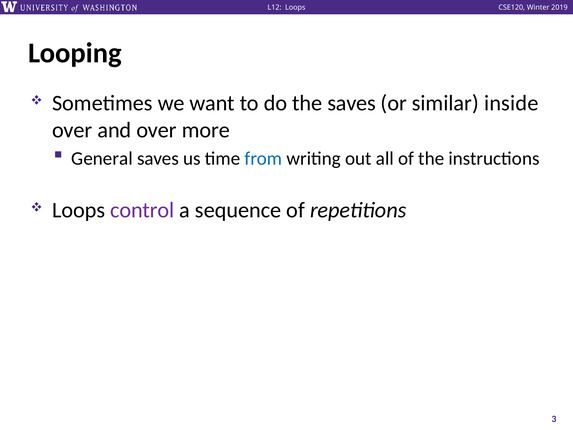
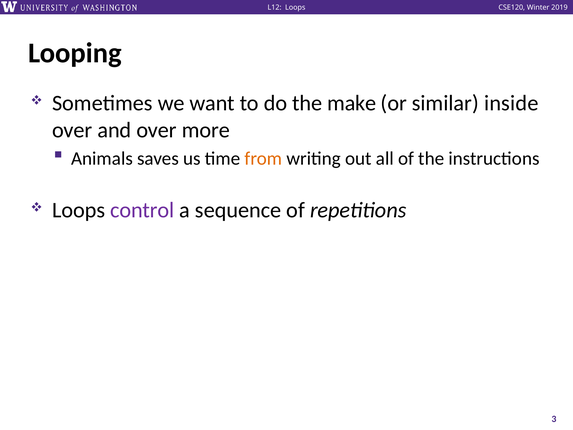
the saves: saves -> make (352, 103)
General: General -> Animals (102, 158)
from colour: blue -> orange (263, 158)
